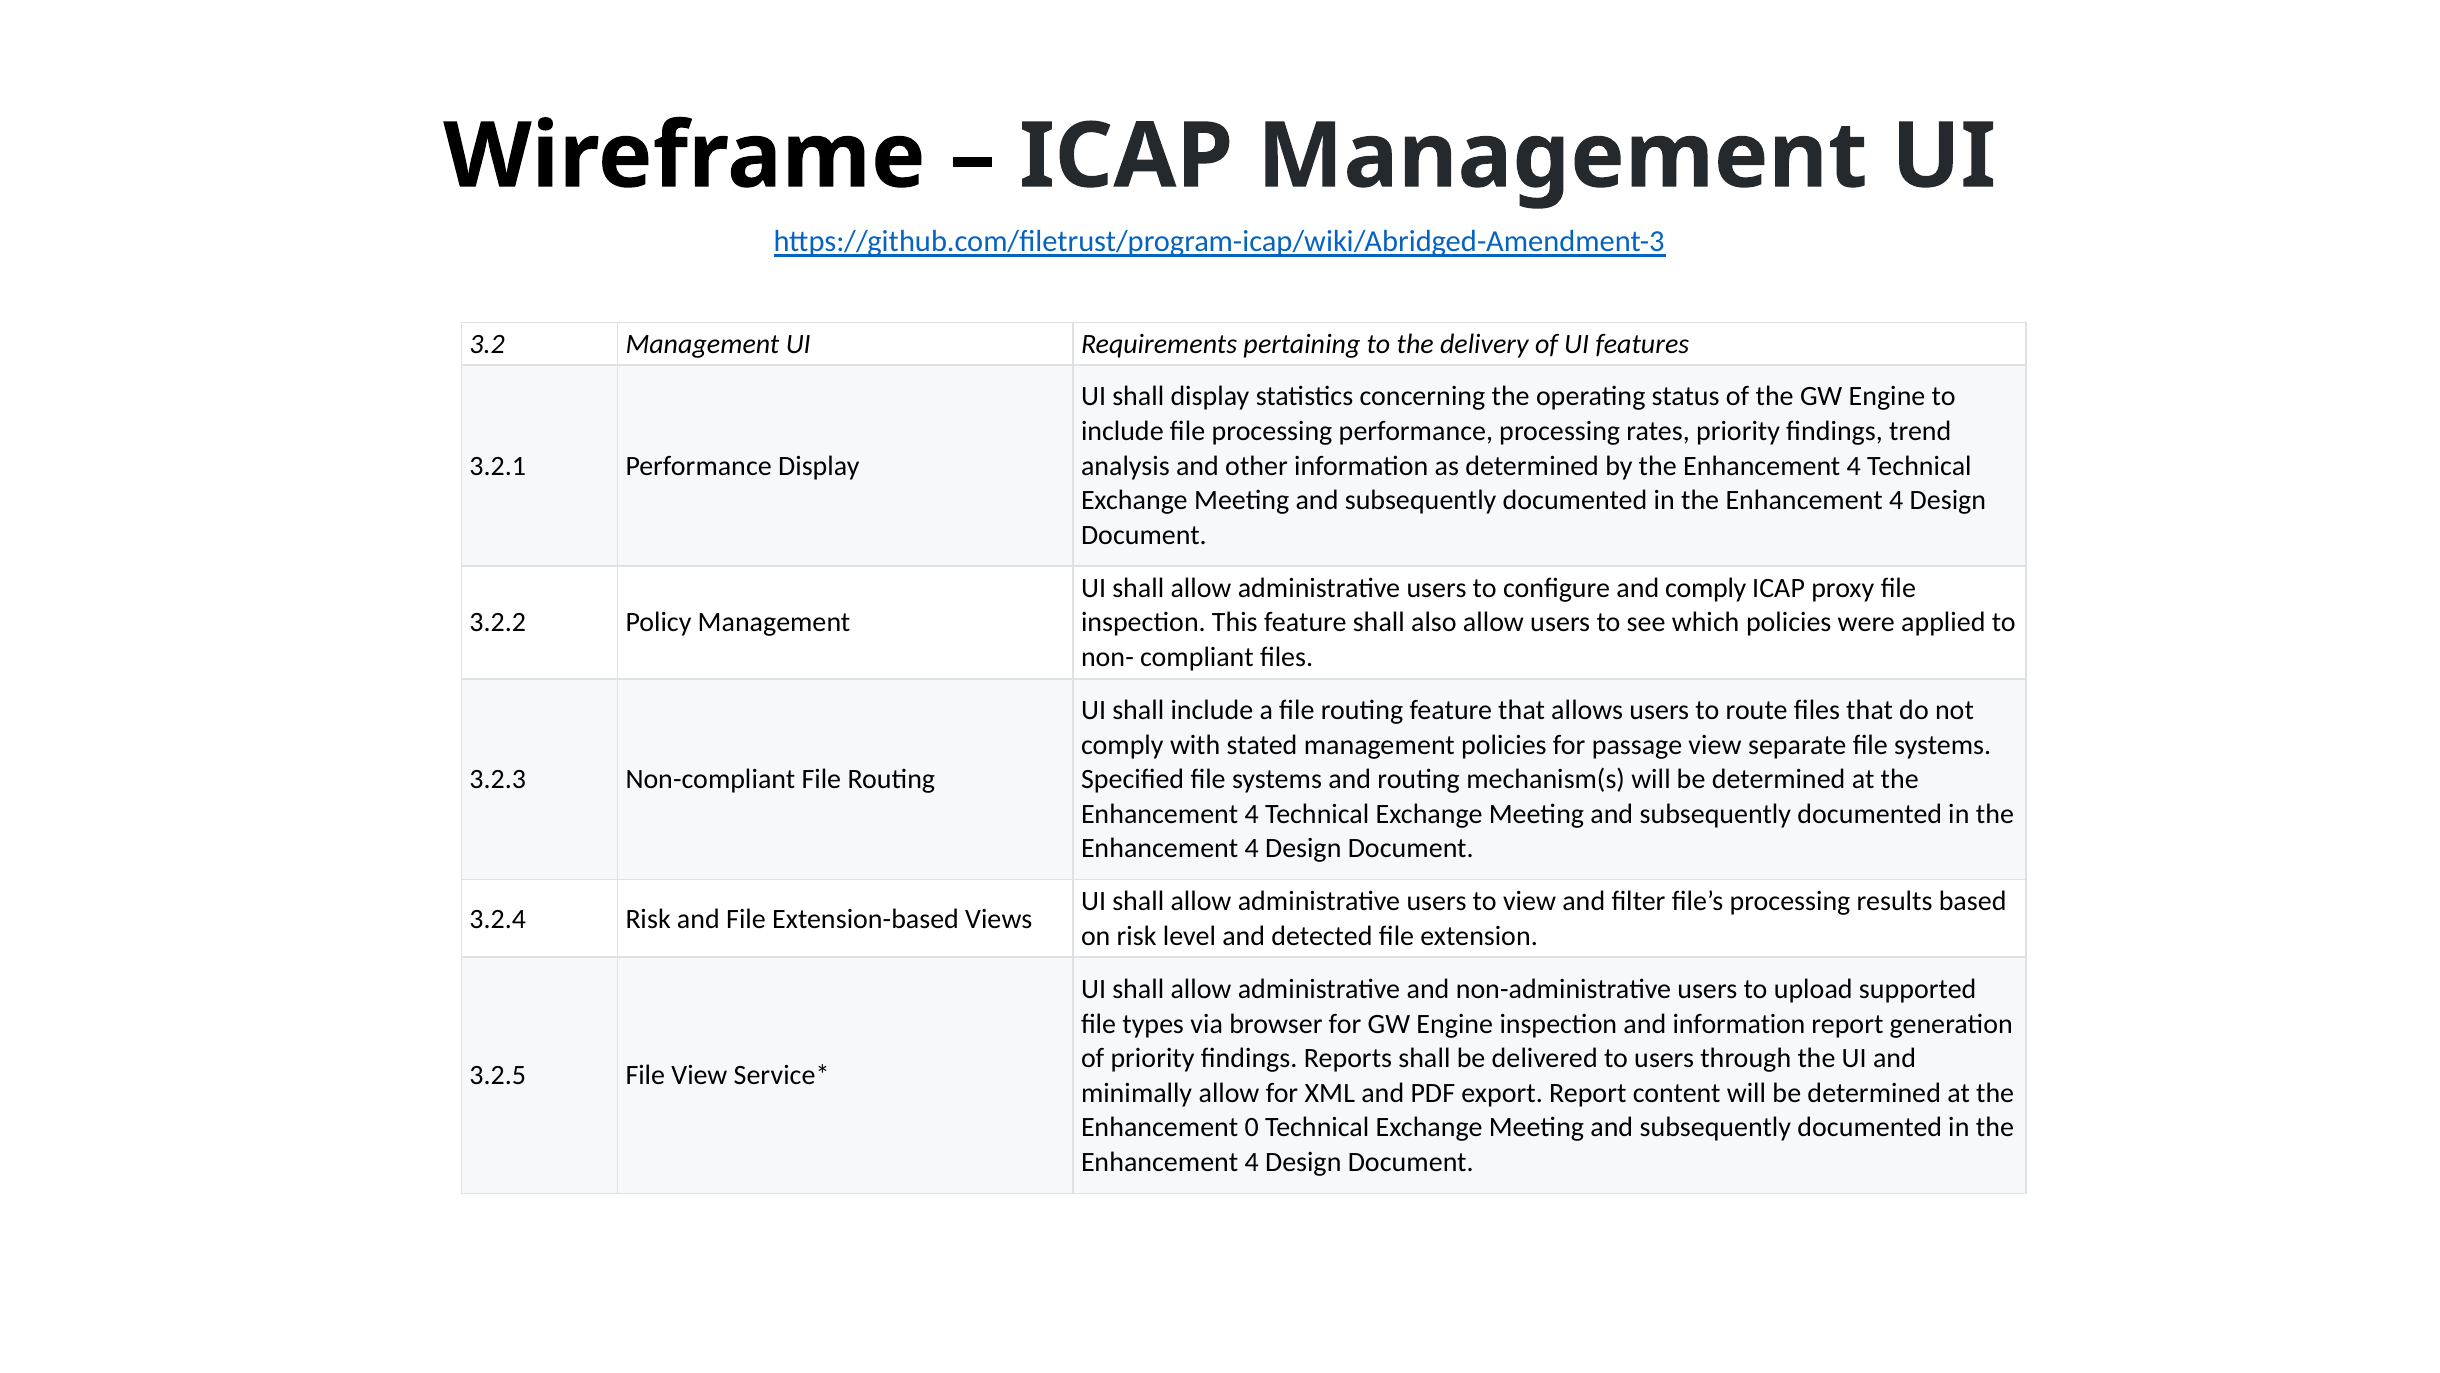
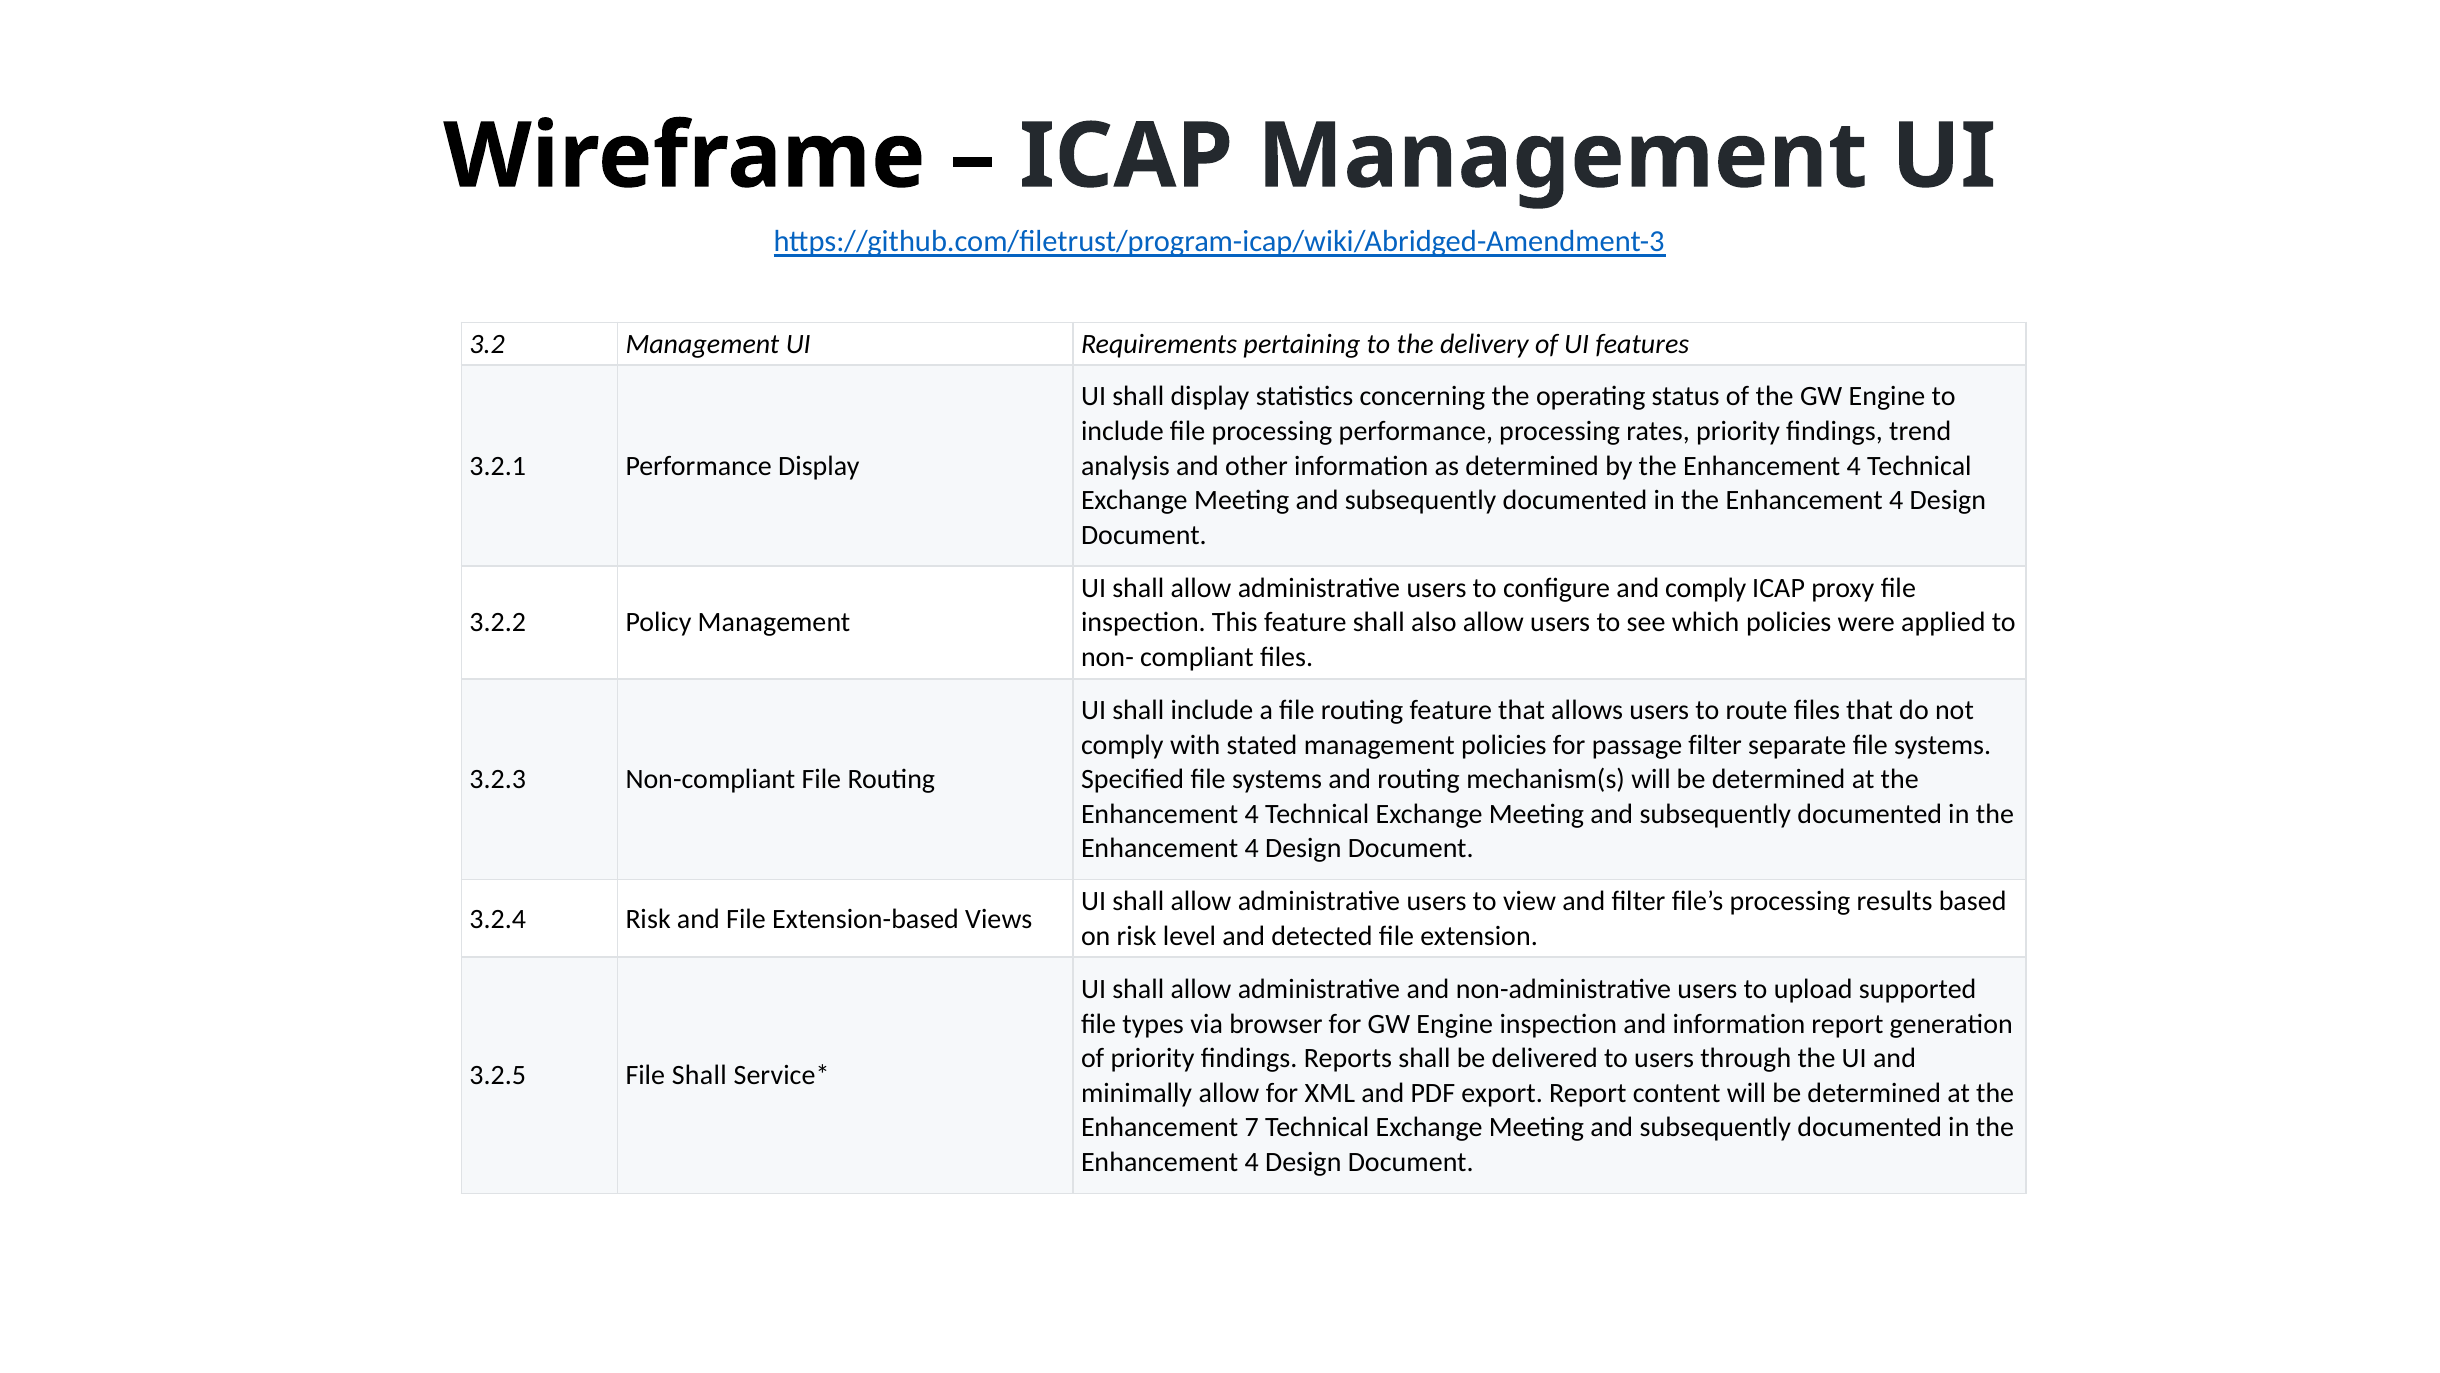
passage view: view -> filter (1715, 745)
File View: View -> Shall (699, 1075)
0: 0 -> 7 (1252, 1127)
